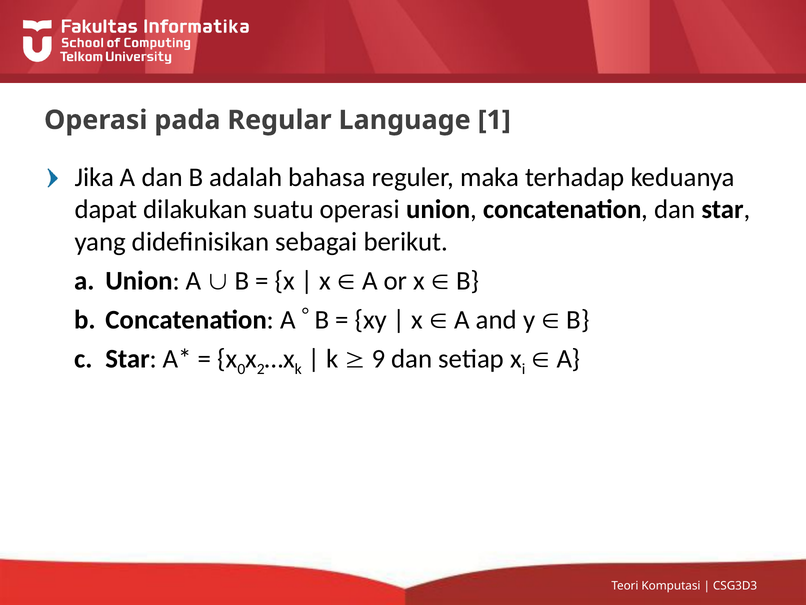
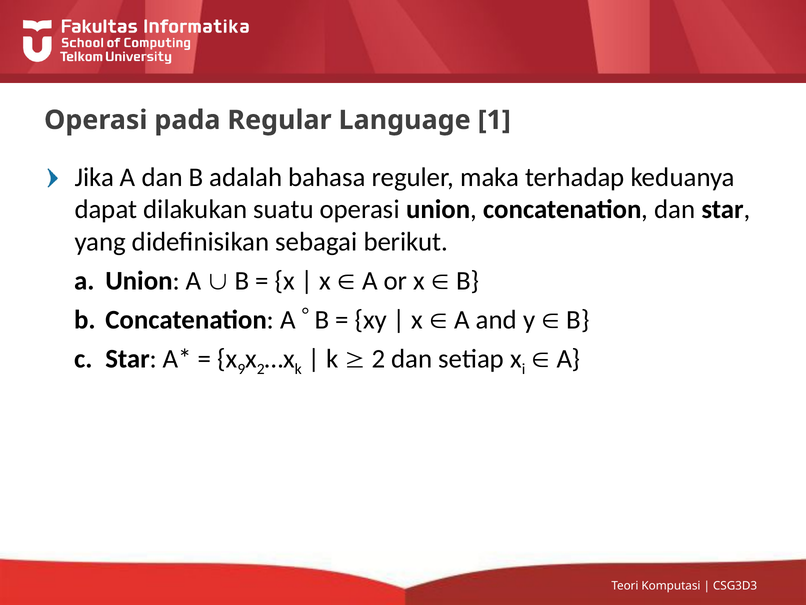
0: 0 -> 9 (241, 369)
9: 9 -> 2 (378, 359)
